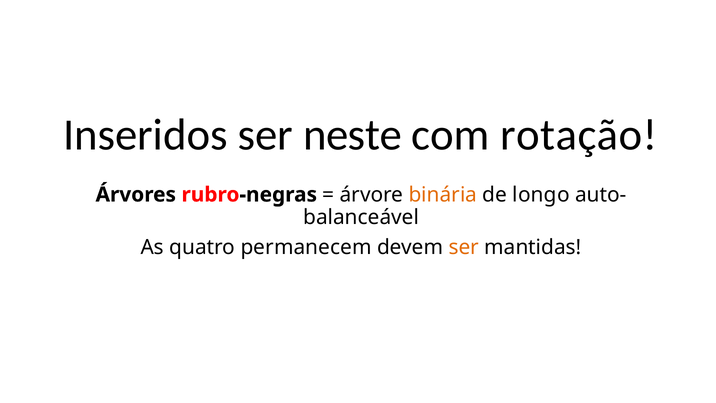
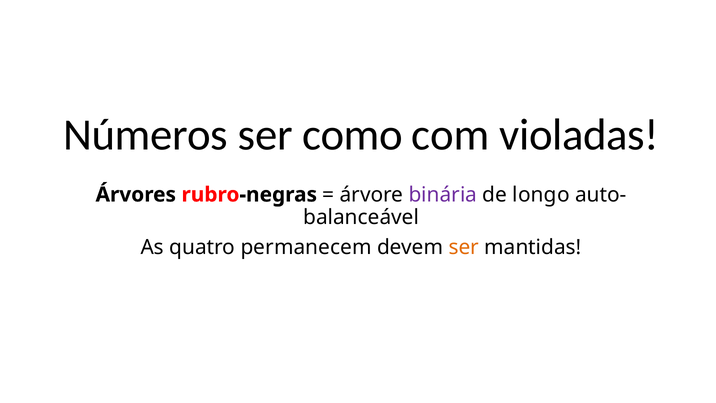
Inseridos: Inseridos -> Números (146, 135)
neste: neste -> como (352, 135)
rotação: rotação -> violadas (579, 135)
binária colour: orange -> purple (443, 195)
